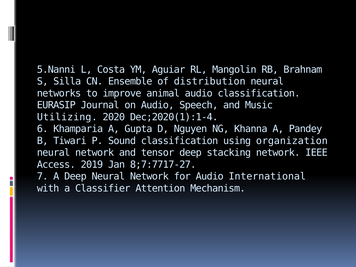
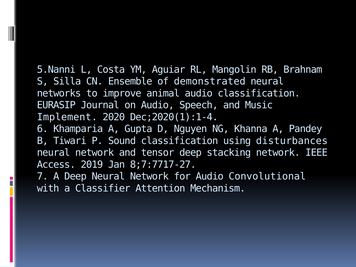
distribution: distribution -> demonstrated (210, 81)
Utilizing: Utilizing -> Implement (67, 117)
organization: organization -> disturbances (292, 141)
International: International -> Convolutional (267, 176)
